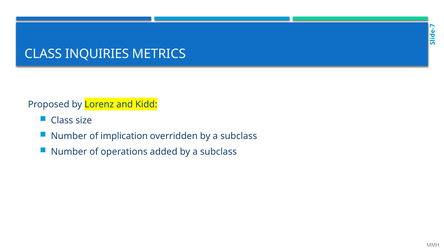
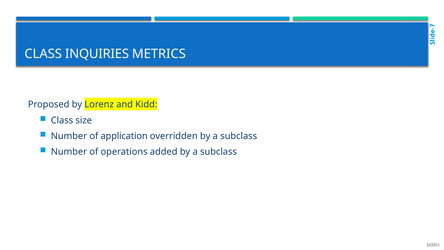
implication: implication -> application (124, 136)
